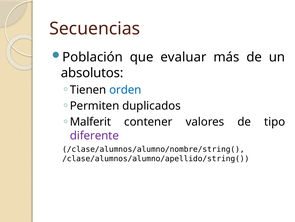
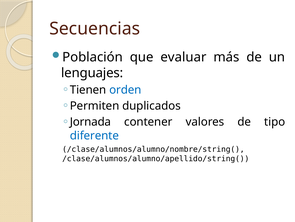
absolutos: absolutos -> lenguajes (92, 73)
Malferit: Malferit -> Jornada (90, 122)
diferente colour: purple -> blue (94, 135)
